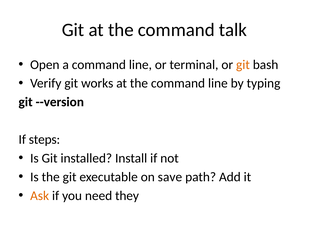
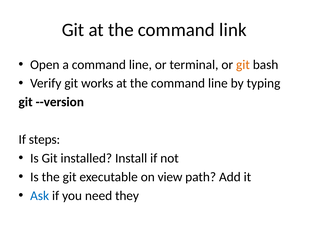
talk: talk -> link (233, 30)
save: save -> view (170, 177)
Ask colour: orange -> blue (40, 196)
